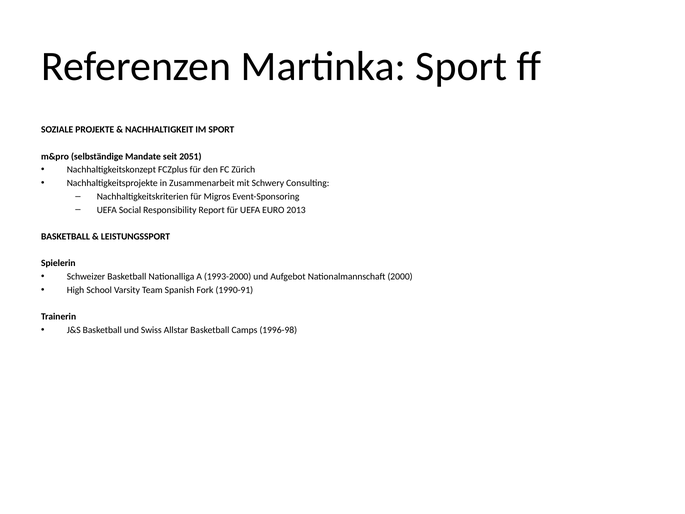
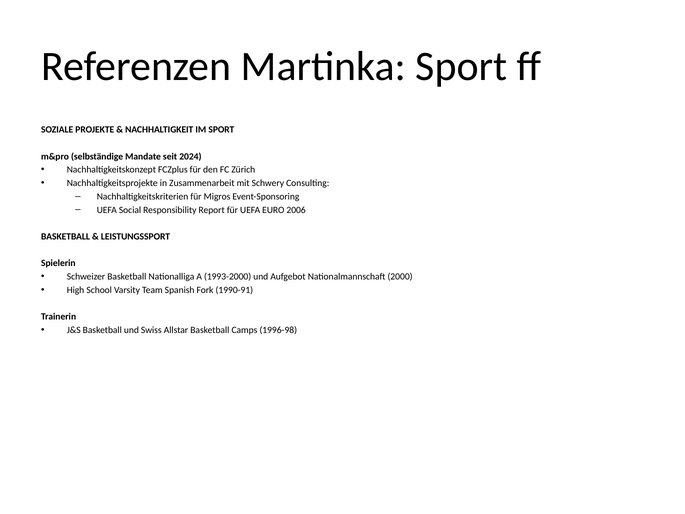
2051: 2051 -> 2024 (190, 156)
2013: 2013 -> 2006 (296, 210)
